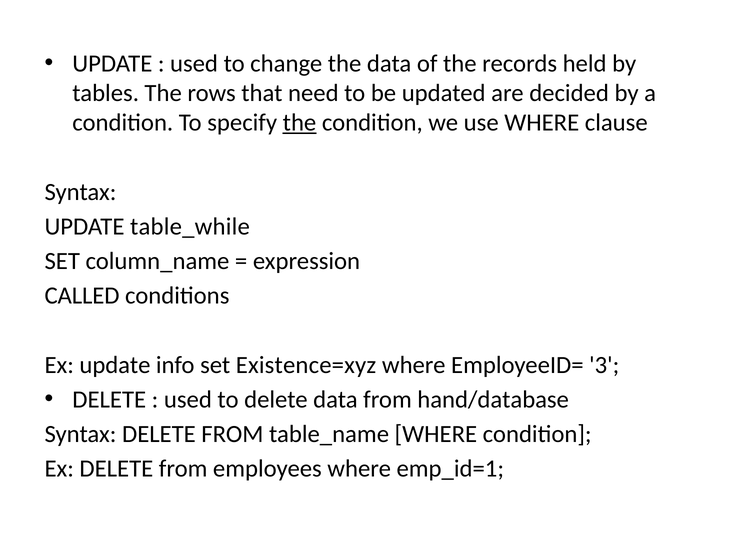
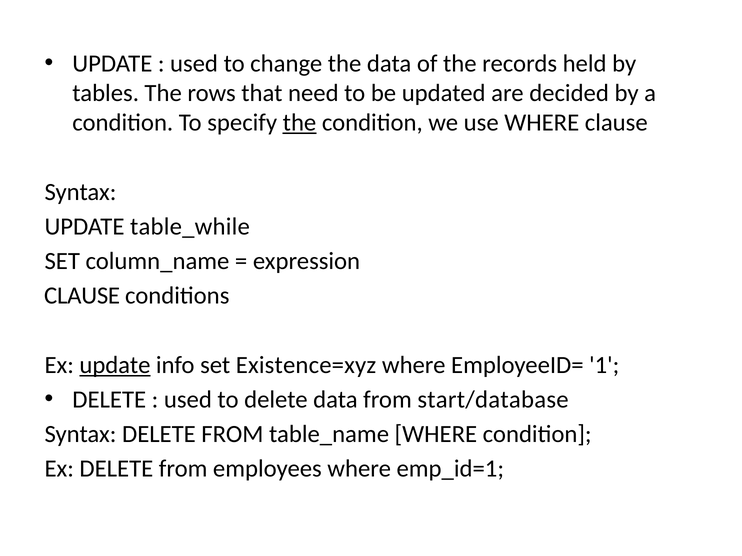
CALLED: CALLED -> CLAUSE (82, 296)
update underline: none -> present (115, 365)
3: 3 -> 1 (604, 365)
hand/database: hand/database -> start/database (493, 400)
